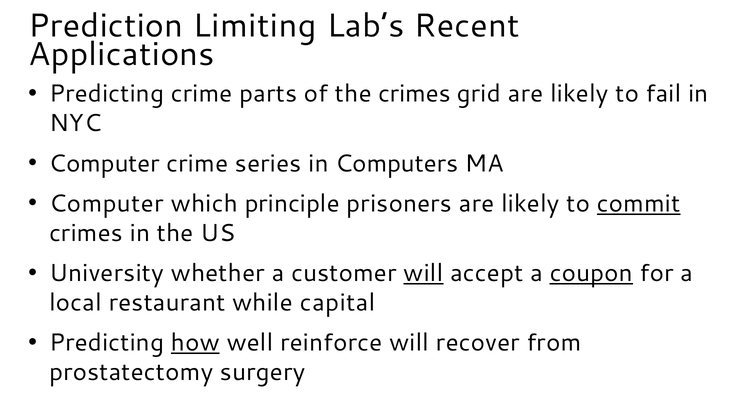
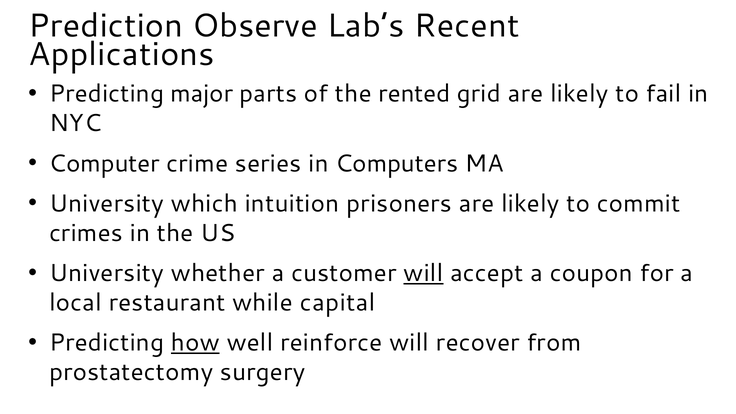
Limiting: Limiting -> Observe (255, 26)
Predicting crime: crime -> major (202, 94)
the crimes: crimes -> rented (414, 94)
Computer: Computer -> University (107, 204)
principle: principle -> intuition (292, 204)
commit underline: present -> none (639, 204)
coupon underline: present -> none (591, 273)
